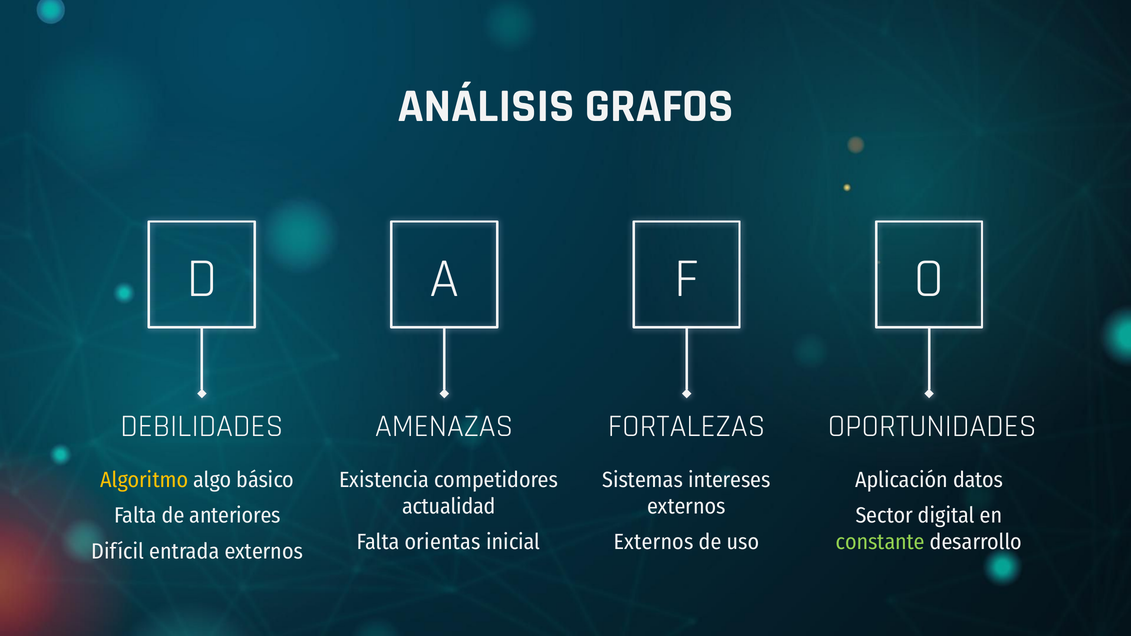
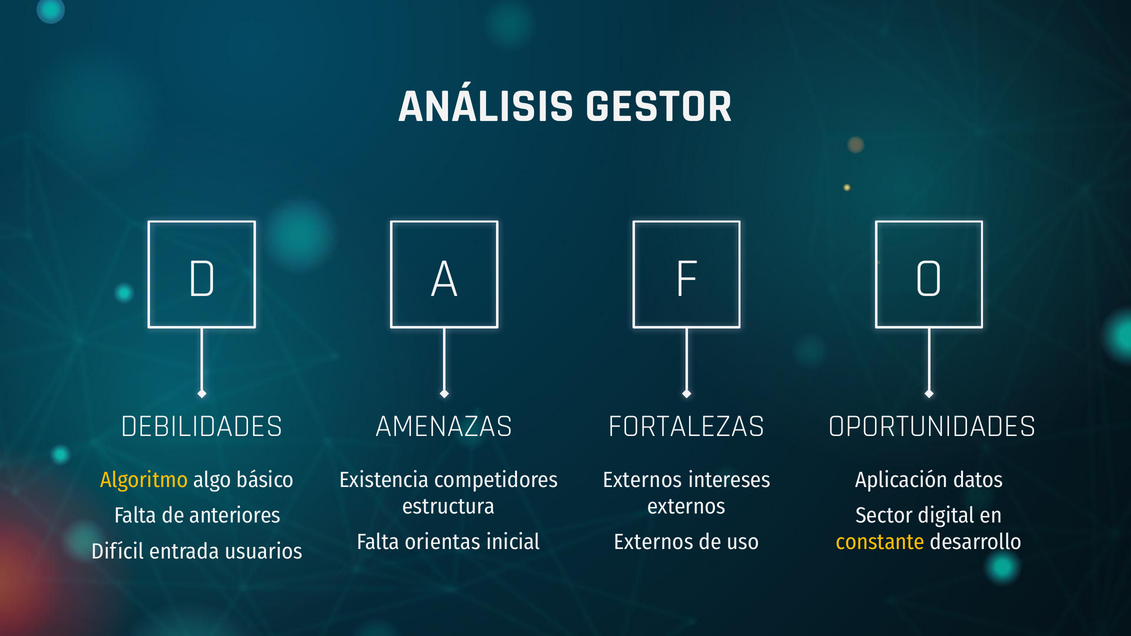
GRAFOS: GRAFOS -> GESTOR (659, 106)
Sistemas: Sistemas -> Externos (642, 480)
actualidad: actualidad -> estructura (449, 506)
constante colour: light green -> yellow (880, 542)
entrada externos: externos -> usuarios (264, 552)
